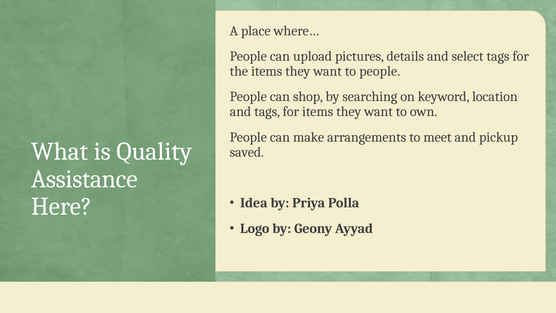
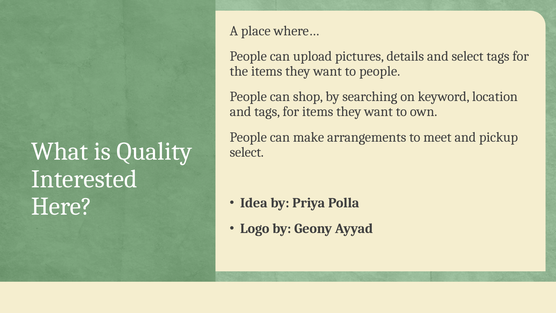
saved: saved -> select (247, 152)
Assistance: Assistance -> Interested (84, 179)
